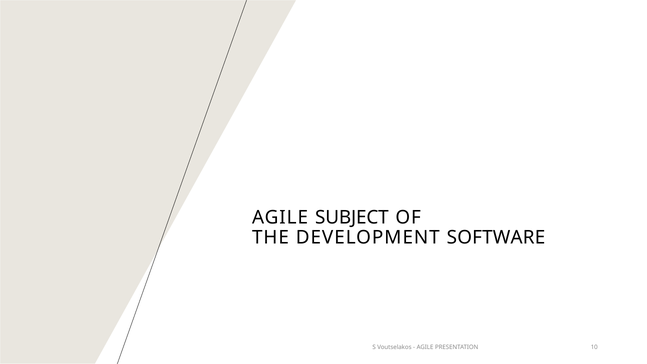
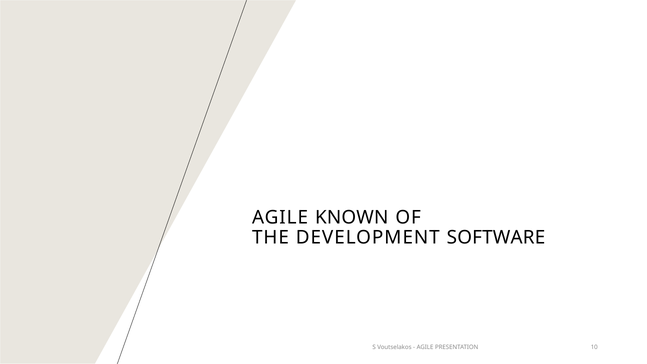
SUBJECT: SUBJECT -> KNOWN (352, 217)
